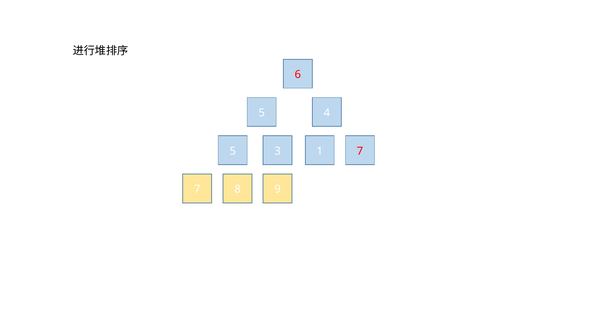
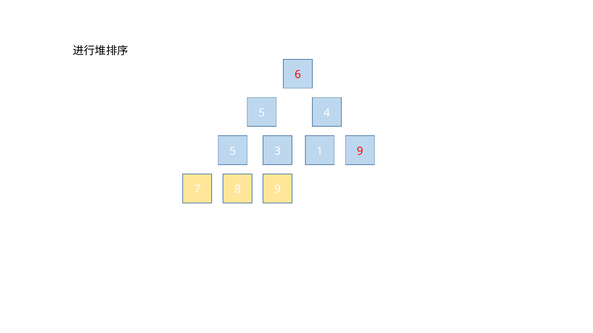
1 7: 7 -> 9 (360, 151)
